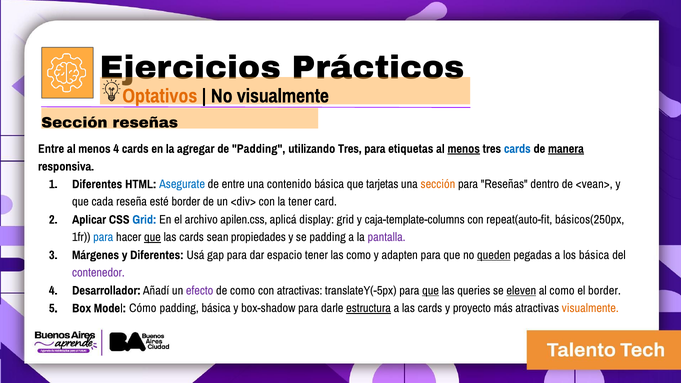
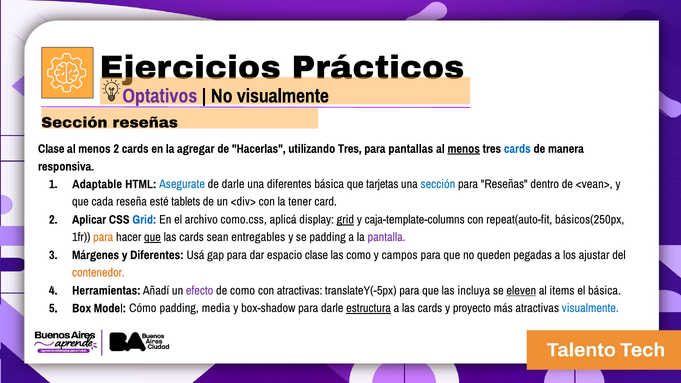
Optativos colour: orange -> purple (160, 96)
Entre: Entre -> Clase (51, 149)
menos 4: 4 -> 2 (116, 149)
de Padding: Padding -> Hacerlas (259, 149)
etiquetas: etiquetas -> pantallas (411, 149)
manera underline: present -> none (566, 149)
Diferentes: Diferentes -> Adaptable (97, 184)
de entre: entre -> darle (233, 184)
una contenido: contenido -> diferentes (289, 184)
sección colour: orange -> blue (438, 184)
esté border: border -> tablets (186, 202)
apilen.css: apilen.css -> como.css (244, 220)
grid underline: none -> present (345, 220)
para colour: blue -> orange (103, 237)
propiedades: propiedades -> entregables (258, 237)
espacio tener: tener -> clase (316, 255)
adapten: adapten -> campos (400, 255)
queden underline: present -> none (494, 255)
los básica: básica -> ajustar (594, 255)
contenedor colour: purple -> orange (98, 273)
Desarrollador: Desarrollador -> Herramientas (106, 291)
que underline: present -> none (431, 291)
queries: queries -> incluya (474, 291)
al como: como -> items (562, 291)
el border: border -> básica (604, 291)
padding básica: básica -> media (216, 308)
visualmente colour: orange -> blue (590, 308)
